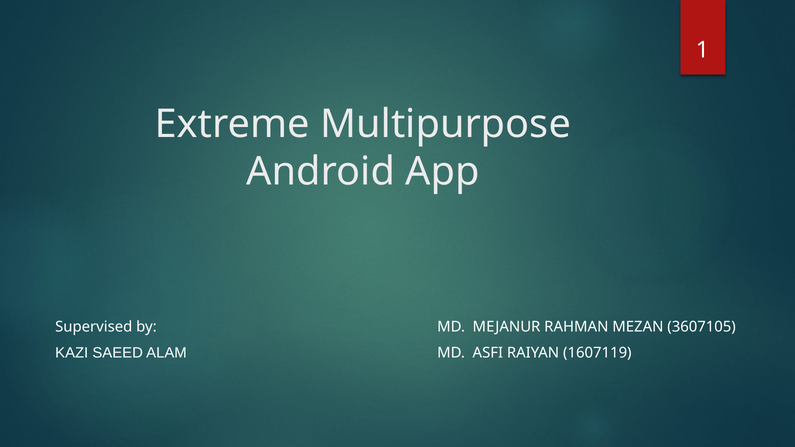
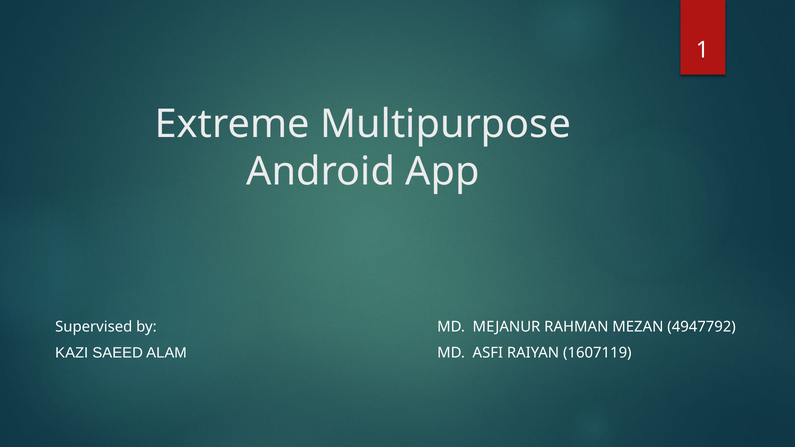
3607105: 3607105 -> 4947792 (702, 327)
